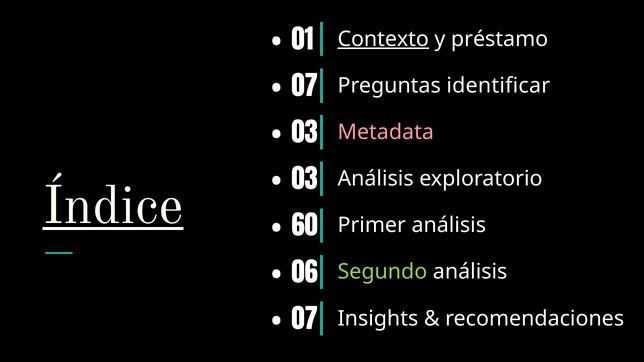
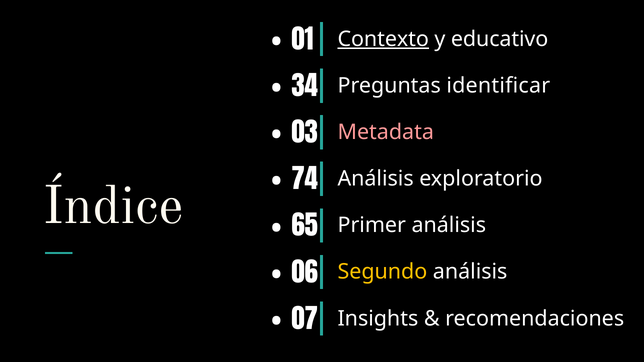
préstamo: préstamo -> educativo (500, 39)
07: 07 -> 34 (305, 87)
03: 03 -> 74 (305, 181)
Índice underline: present -> none (113, 206)
60: 60 -> 65 (305, 227)
Segundo colour: light green -> yellow (382, 272)
